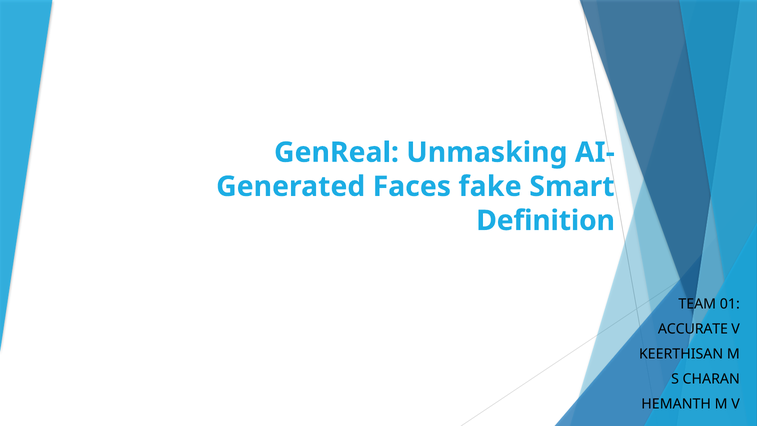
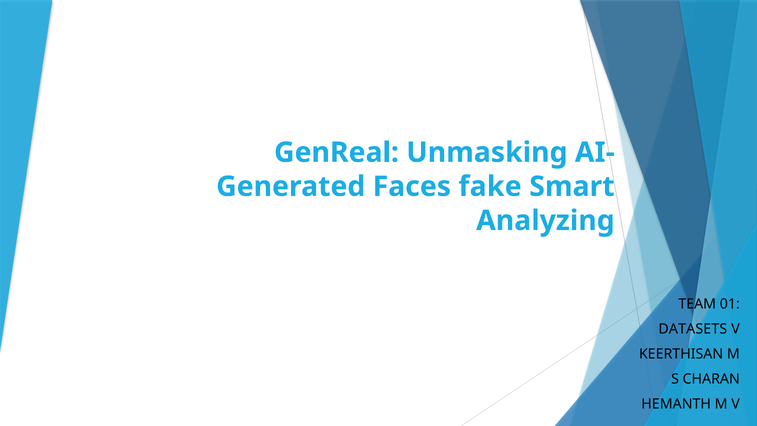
Definition: Definition -> Analyzing (545, 221)
ACCURATE: ACCURATE -> DATASETS (693, 329)
